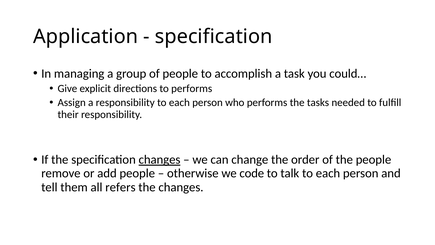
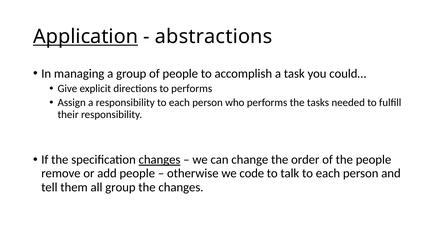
Application underline: none -> present (86, 37)
specification: specification -> abstractions (214, 37)
all refers: refers -> group (120, 187)
